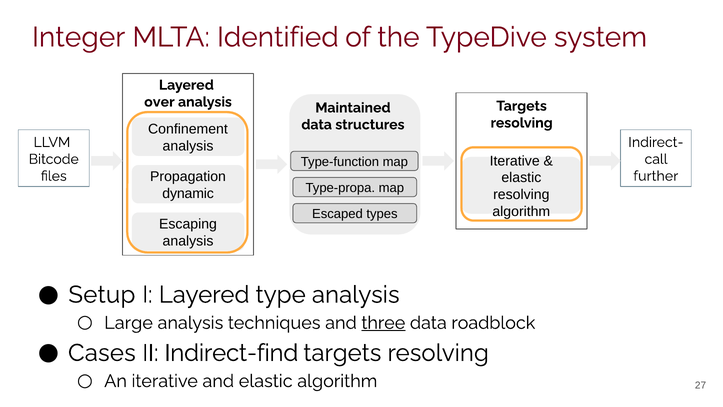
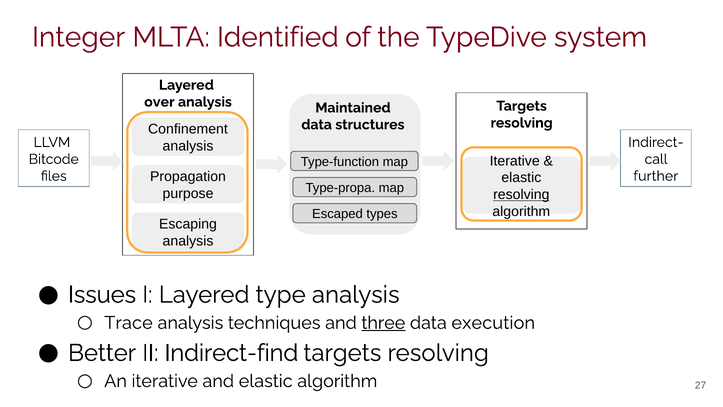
dynamic: dynamic -> purpose (188, 193)
resolving underline: none -> present (521, 195)
Setup: Setup -> Issues (102, 295)
Large: Large -> Trace (128, 323)
roadblock: roadblock -> execution (493, 323)
Cases: Cases -> Better (102, 353)
